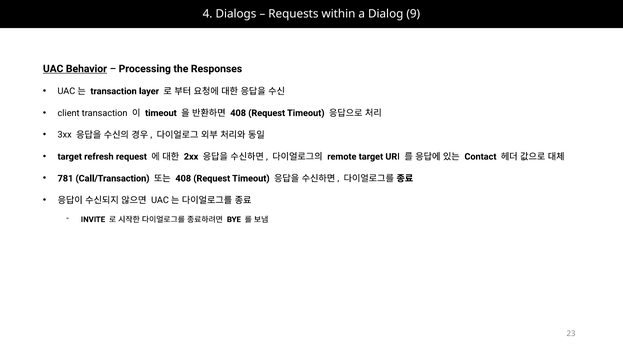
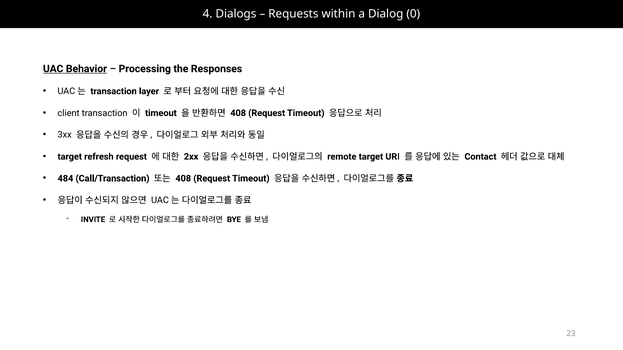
9: 9 -> 0 (413, 14)
781: 781 -> 484 (65, 179)
